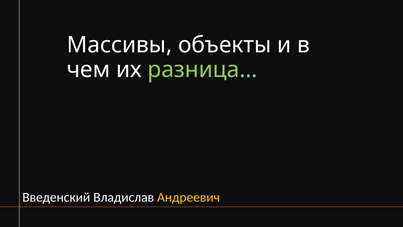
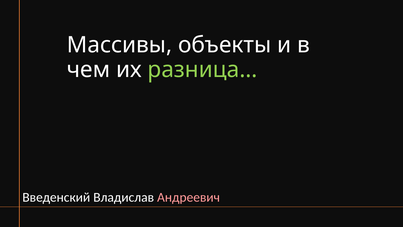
Андреевич colour: yellow -> pink (189, 197)
